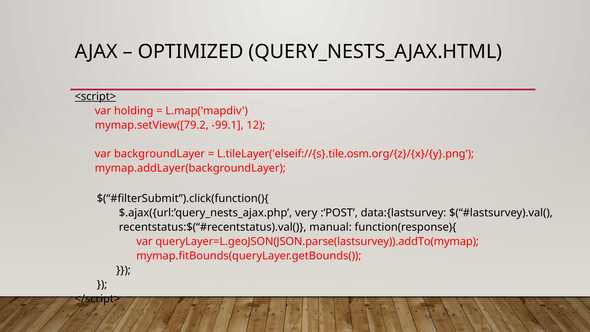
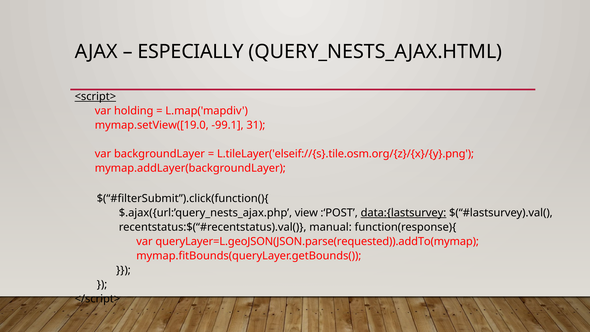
OPTIMIZED: OPTIMIZED -> ESPECIALLY (191, 52)
mymap.setView([79.2: mymap.setView([79.2 -> mymap.setView([19.0 (152, 125)
12: 12 -> 31 (256, 125)
very: very -> view (306, 213)
data:{lastsurvey underline: none -> present (403, 213)
queryLayer=L.geoJSON(JSON.parse(lastsurvey)).addTo(mymap: queryLayer=L.geoJSON(JSON.parse(lastsurvey)).addTo(mymap -> queryLayer=L.geoJSON(JSON.parse(requested)).addTo(mymap (317, 241)
